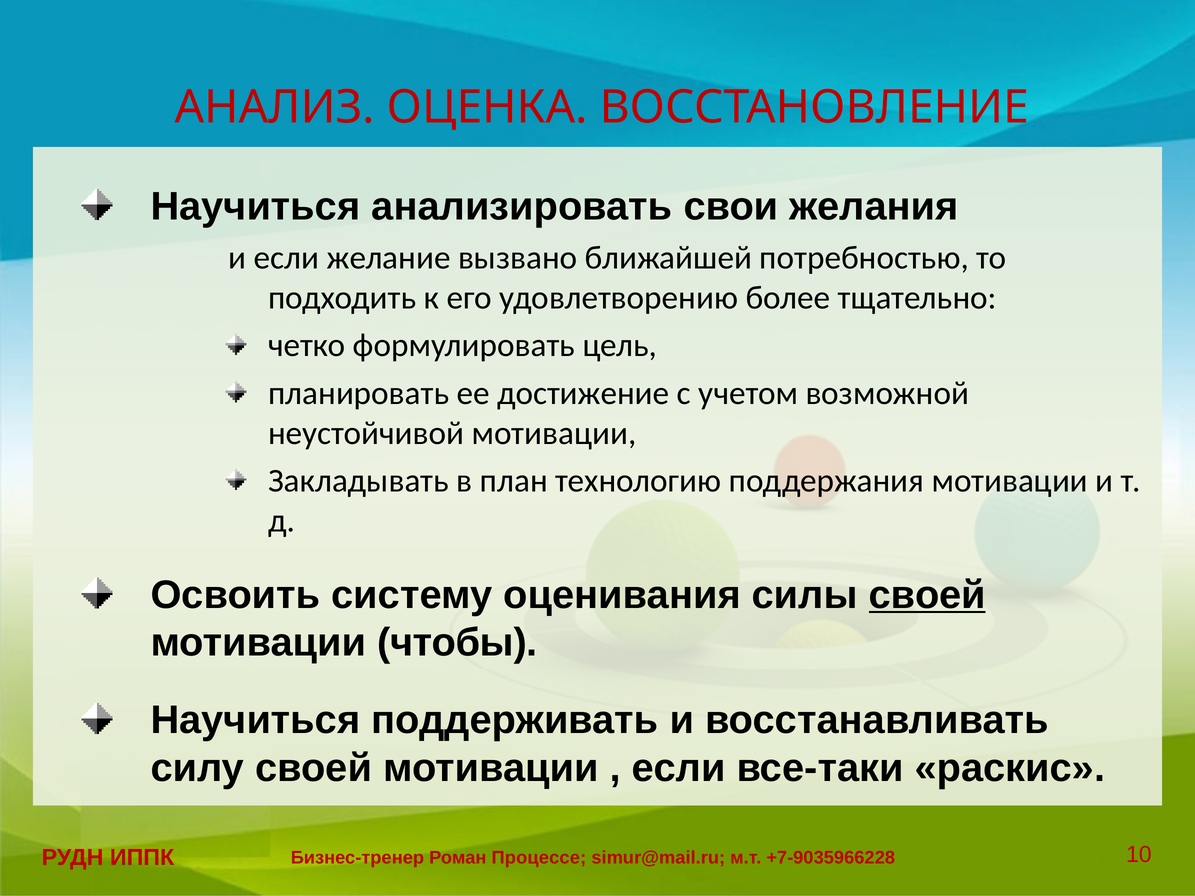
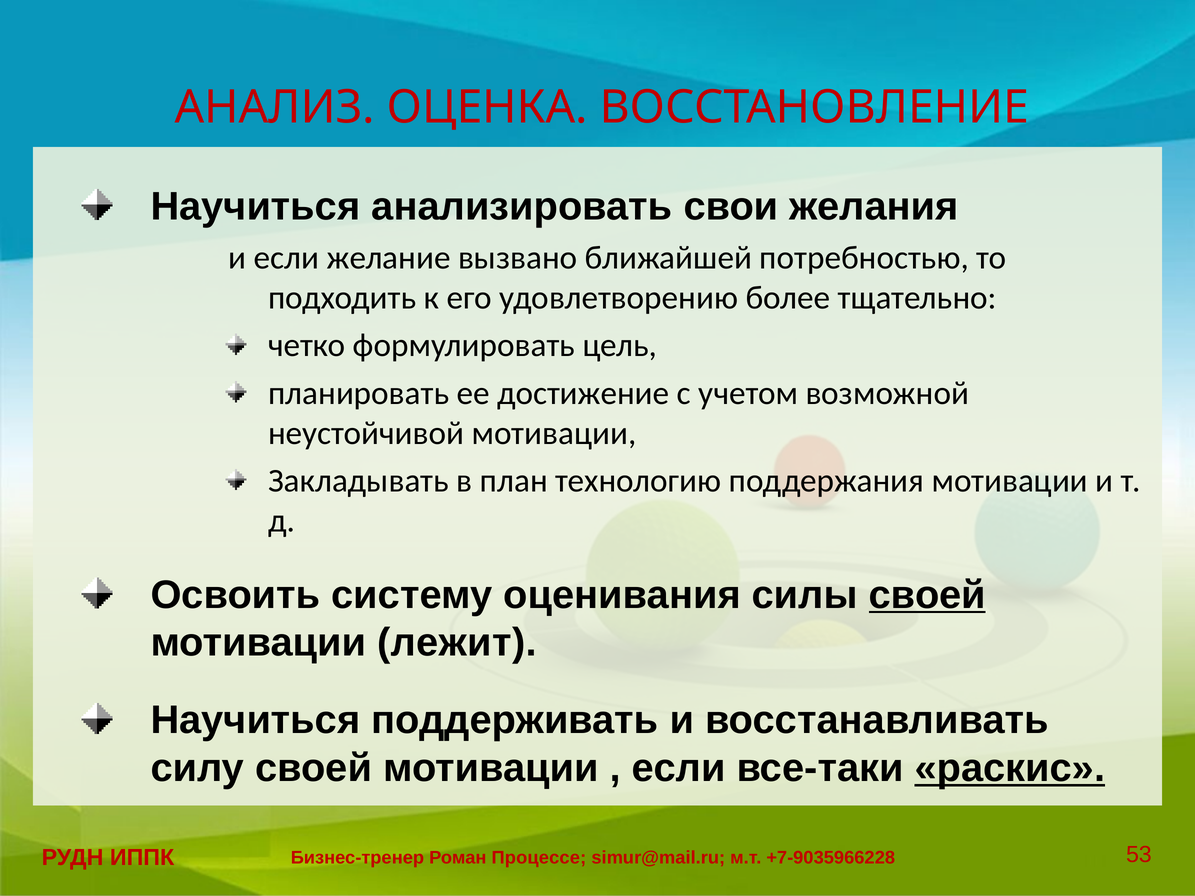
чтобы: чтобы -> лежит (457, 643)
раскис underline: none -> present (1010, 768)
10: 10 -> 53 (1139, 855)
